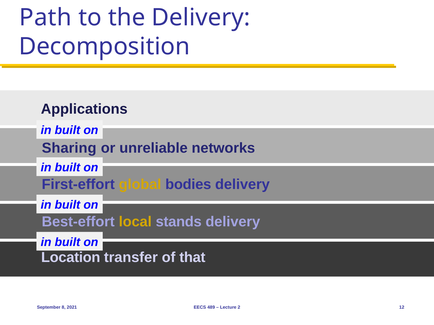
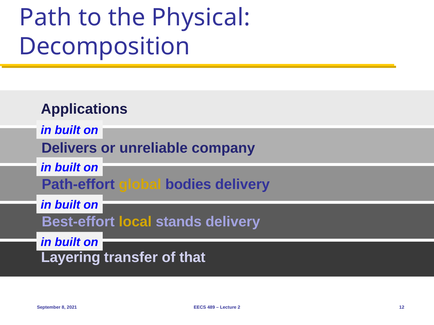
the Delivery: Delivery -> Physical (201, 18)
Sharing: Sharing -> Delivers (69, 148)
networks: networks -> company (223, 148)
First-effort: First-effort -> Path-effort (78, 185)
Location: Location -> Layering (71, 258)
